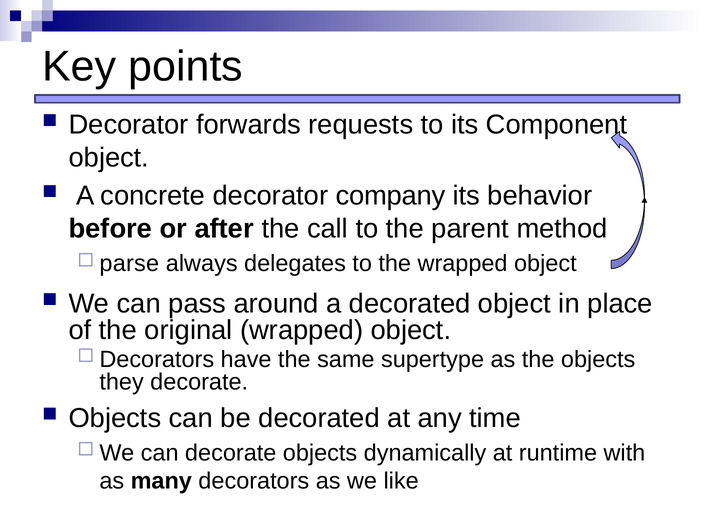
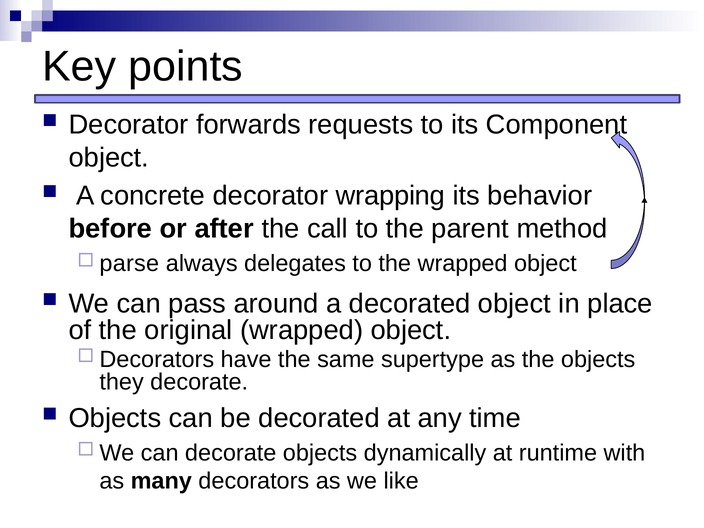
company: company -> wrapping (390, 196)
